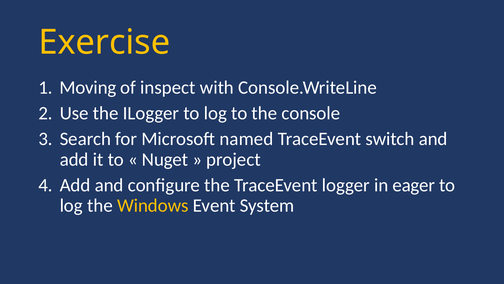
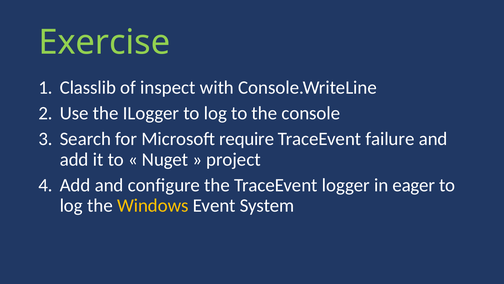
Exercise colour: yellow -> light green (104, 42)
Moving: Moving -> Classlib (88, 87)
named: named -> require (247, 139)
switch: switch -> failure (390, 139)
